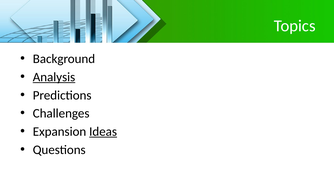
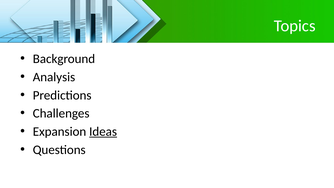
Analysis underline: present -> none (54, 77)
